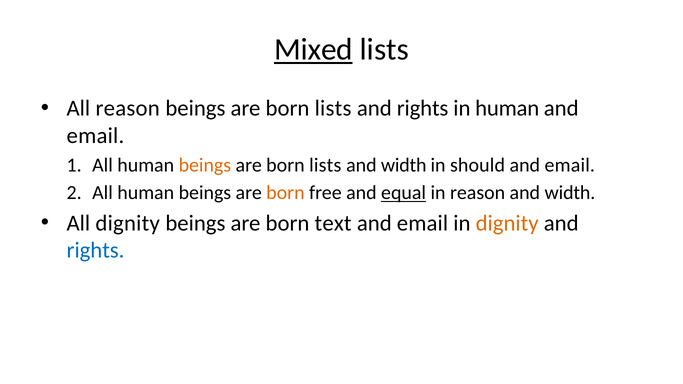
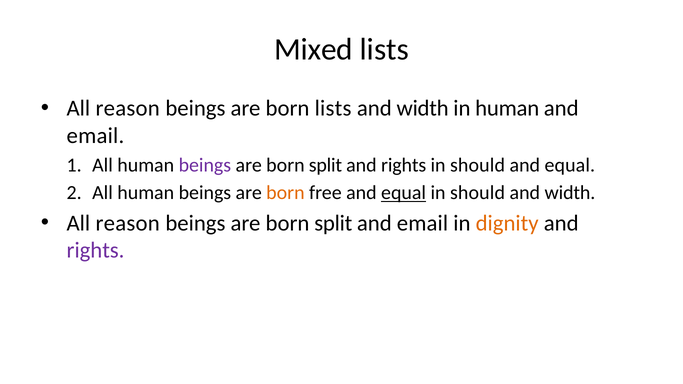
Mixed underline: present -> none (314, 50)
rights: rights -> width (423, 108)
beings colour: orange -> purple (205, 165)
lists: lists -> split (325, 165)
width: width -> rights (404, 165)
email: email -> equal (570, 165)
reason: reason -> should (478, 193)
dignity: dignity -> reason (128, 223)
text: text -> split (333, 223)
rights colour: blue -> purple (96, 251)
